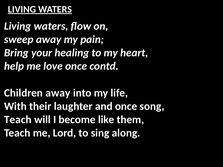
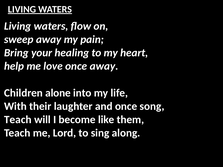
once contd: contd -> away (104, 66)
Children away: away -> alone (58, 93)
